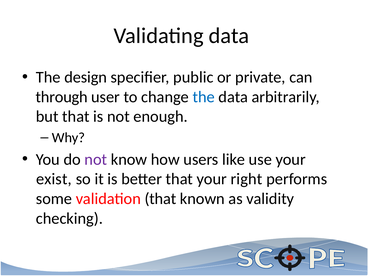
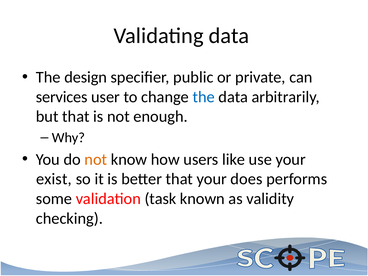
through: through -> services (62, 97)
not colour: purple -> orange (96, 159)
right: right -> does (246, 179)
validation that: that -> task (160, 199)
